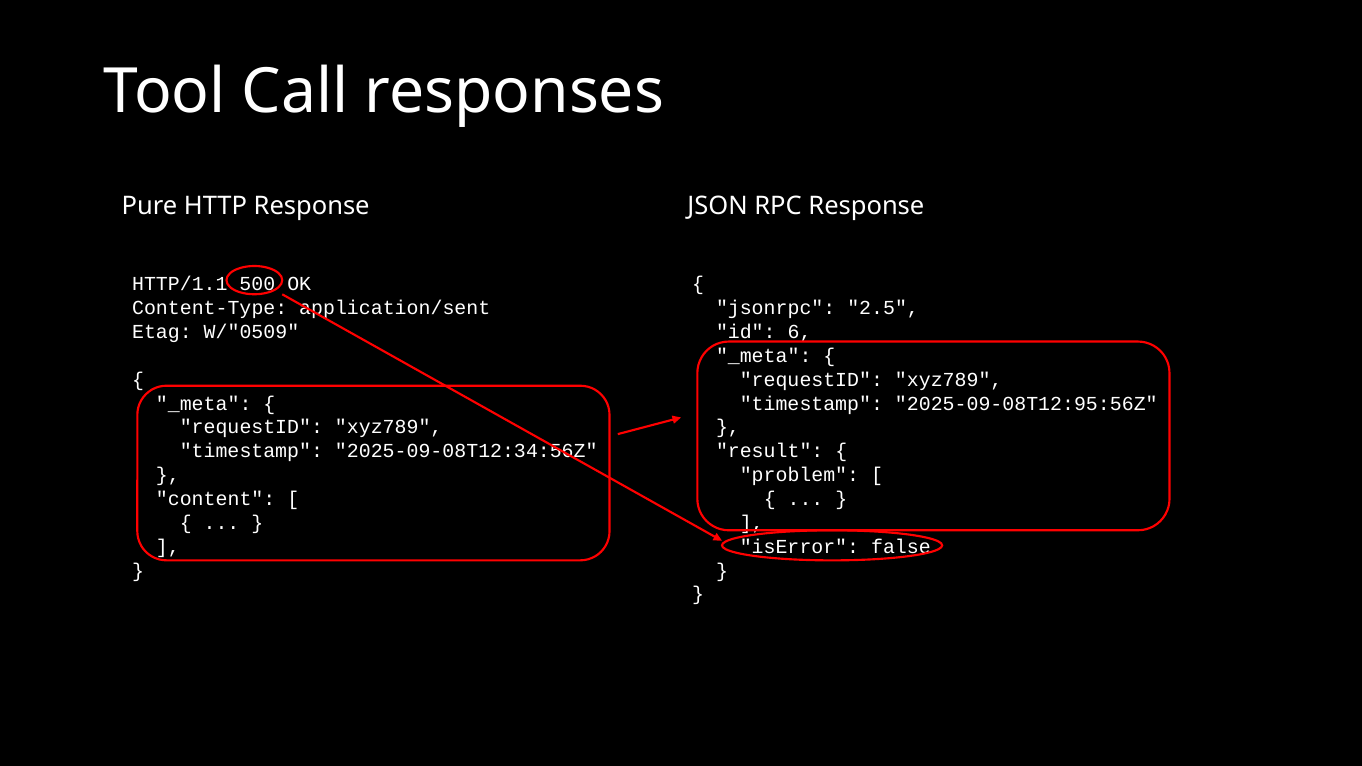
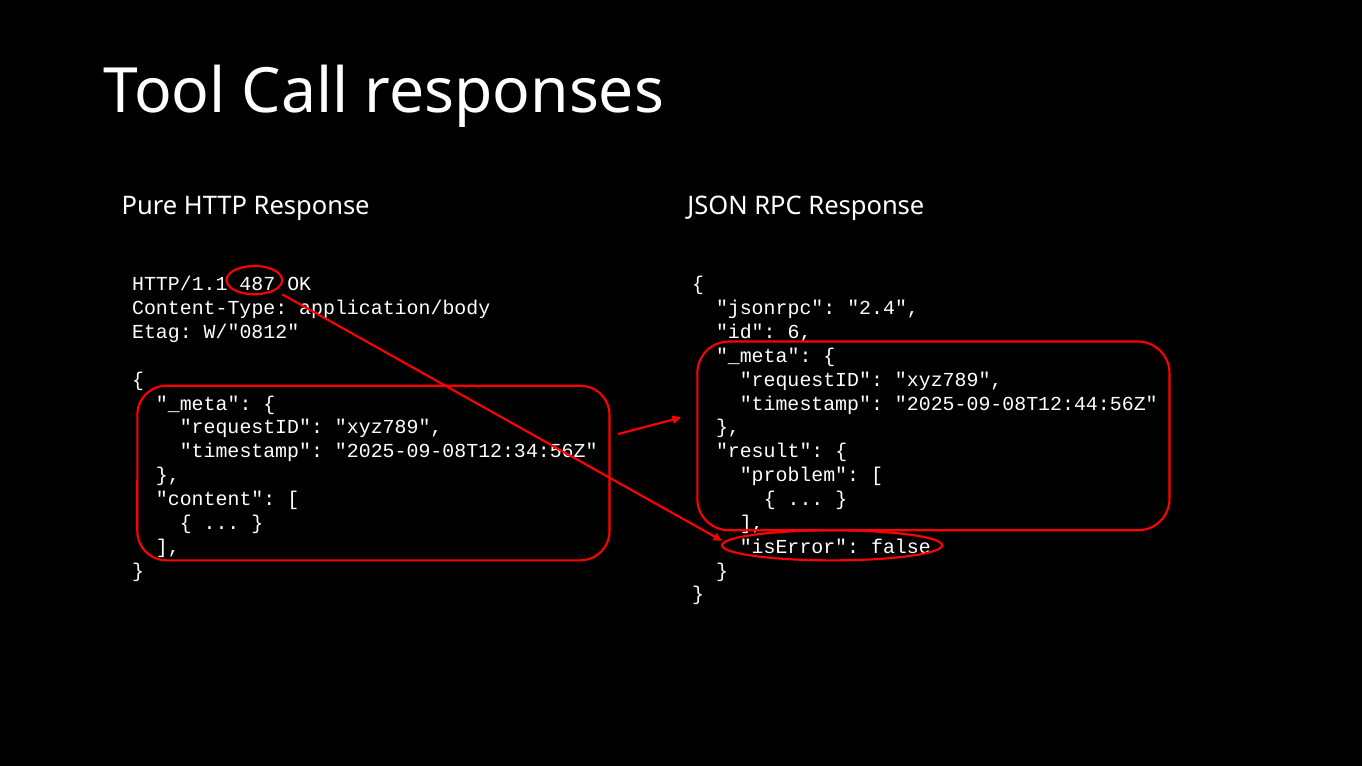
500: 500 -> 487 (257, 284)
application/sent: application/sent -> application/body (395, 308)
2.5: 2.5 -> 2.4 (883, 308)
W/"0509: W/"0509 -> W/"0812 (251, 332)
2025-09-08T12:95:56Z: 2025-09-08T12:95:56Z -> 2025-09-08T12:44:56Z (1026, 404)
